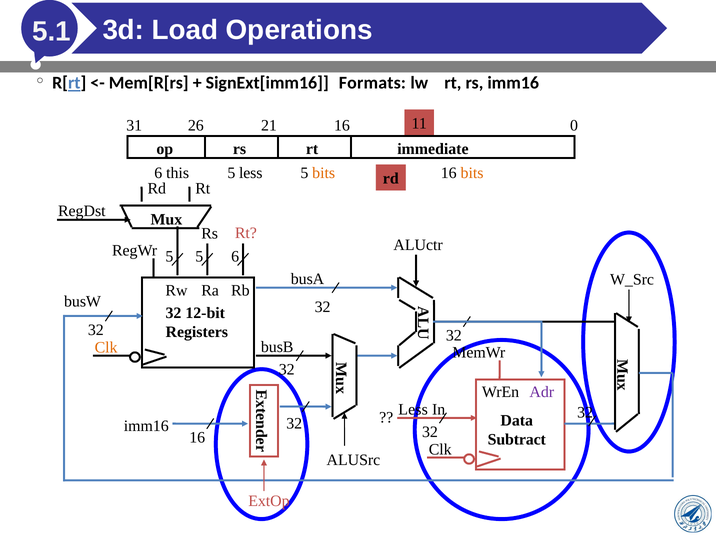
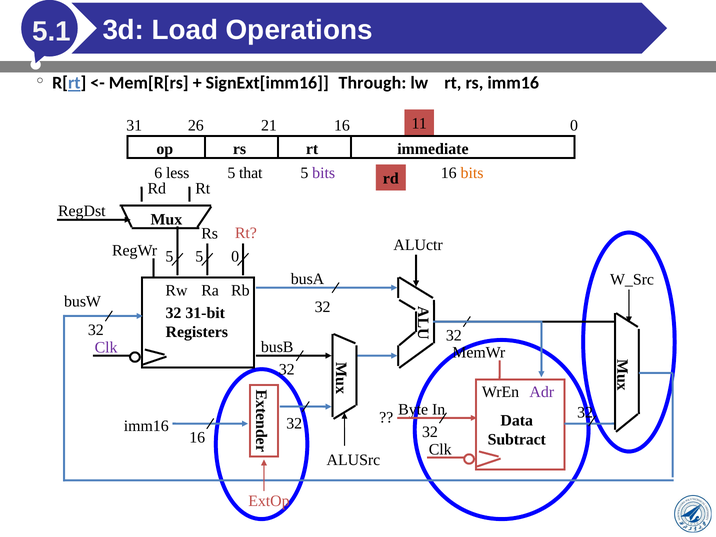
Formats: Formats -> Through (372, 83)
this: this -> less (178, 173)
5 less: less -> that (251, 173)
bits colour: orange -> purple (324, 173)
5 6: 6 -> 0 (235, 256)
12-bit: 12-bit -> 31-bit (205, 313)
Clk colour: orange -> purple (106, 348)
Less: Less -> Byte (413, 409)
